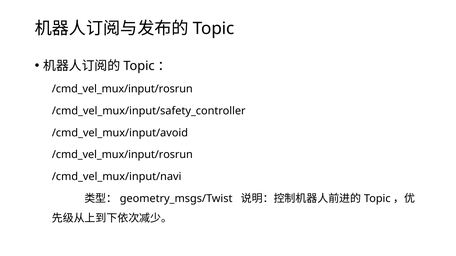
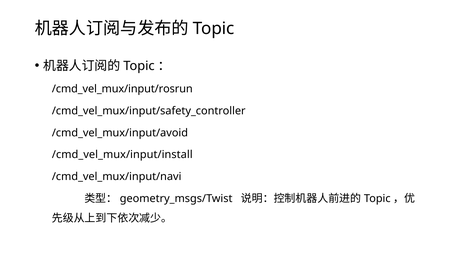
/cmd_vel_mux/input/rosrun: /cmd_vel_mux/input/rosrun -> /cmd_vel_mux/input/install (122, 155)
